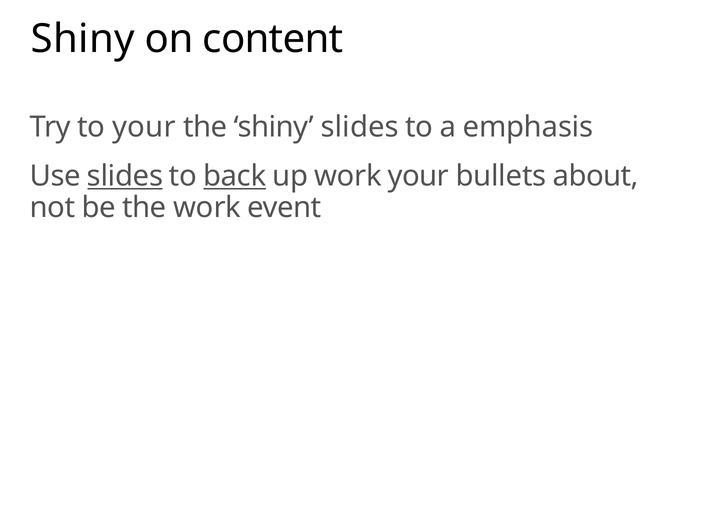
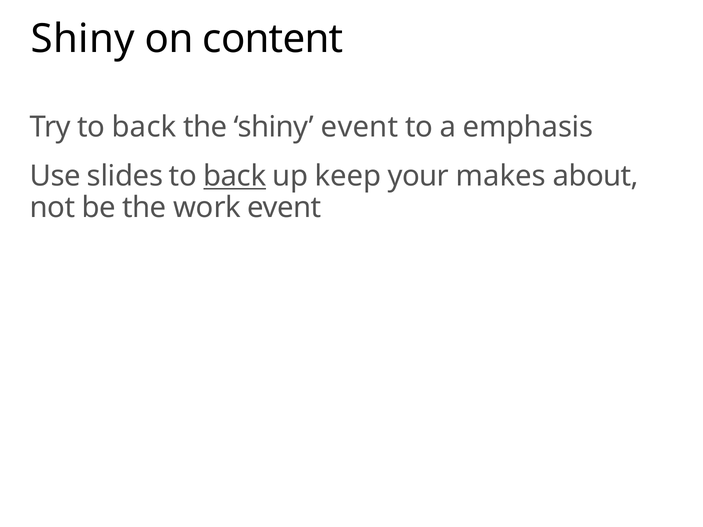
Try to your: your -> back (144, 127)
shiny slides: slides -> event (360, 127)
slides underline: present -> none (125, 176)
up work: work -> keep (348, 176)
bullets: bullets -> makes (501, 176)
